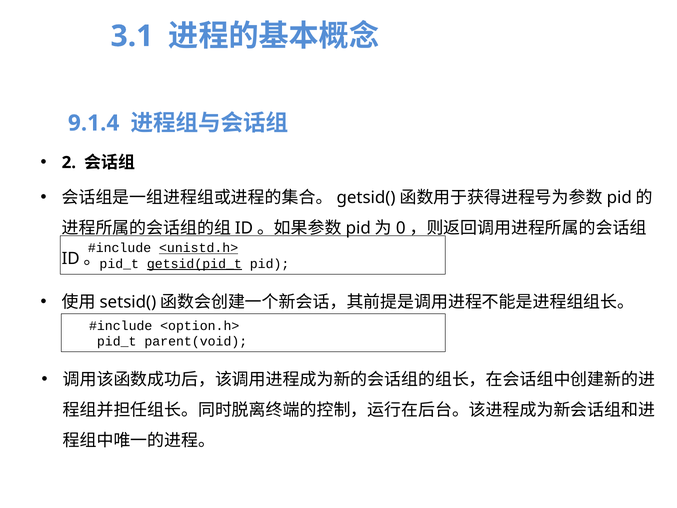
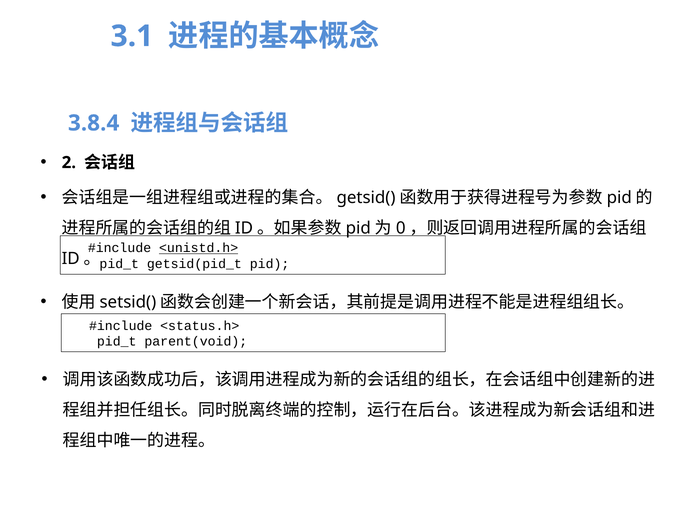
9.1.4: 9.1.4 -> 3.8.4 (94, 123)
getsid(pid_t underline: present -> none (194, 264)
<option.h>: <option.h> -> <status.h> (200, 326)
